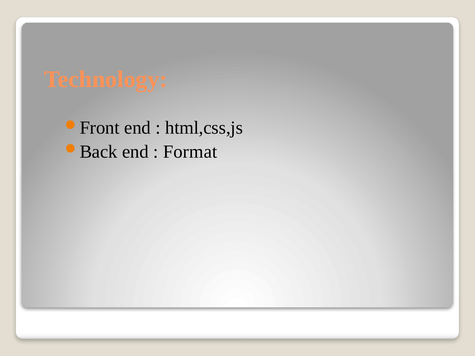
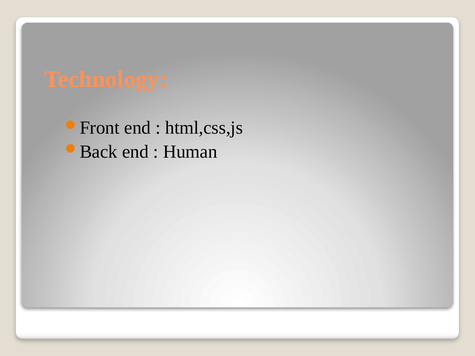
Format: Format -> Human (190, 152)
